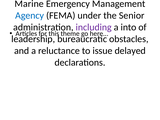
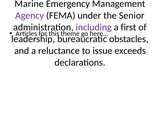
Agency colour: blue -> purple (30, 15)
into: into -> first (128, 27)
delayed: delayed -> exceeds (130, 51)
